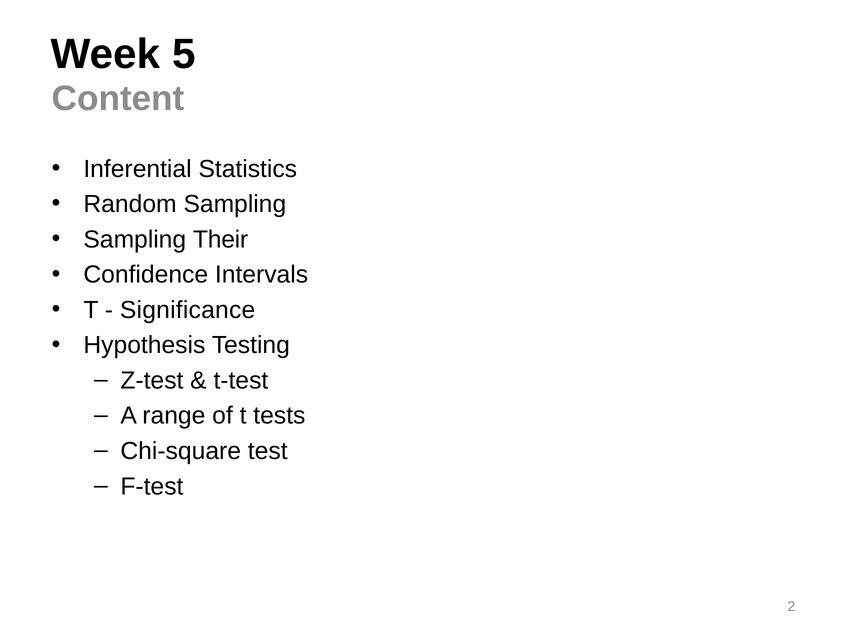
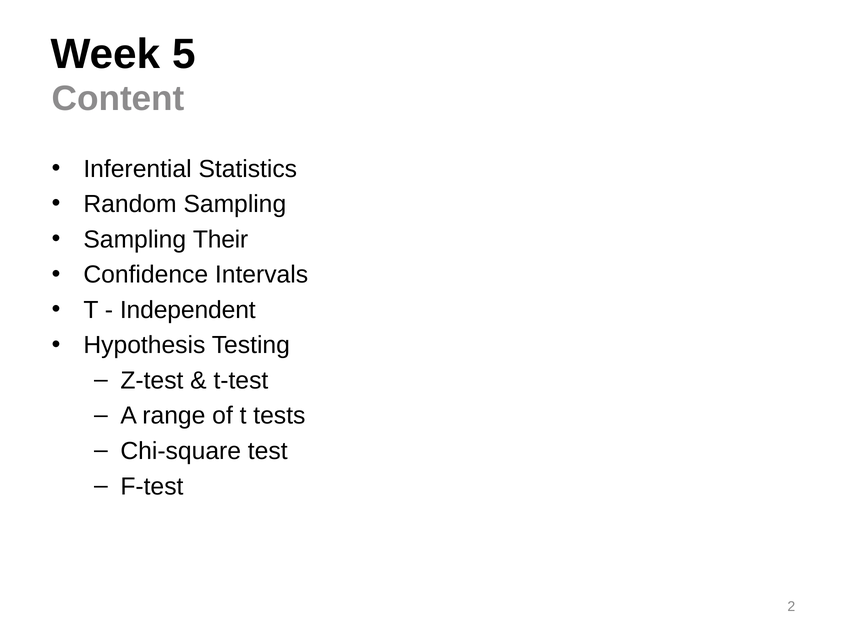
Significance: Significance -> Independent (188, 310)
